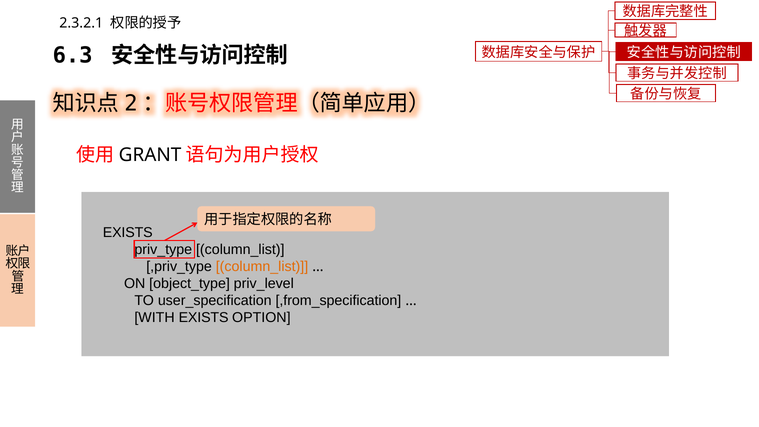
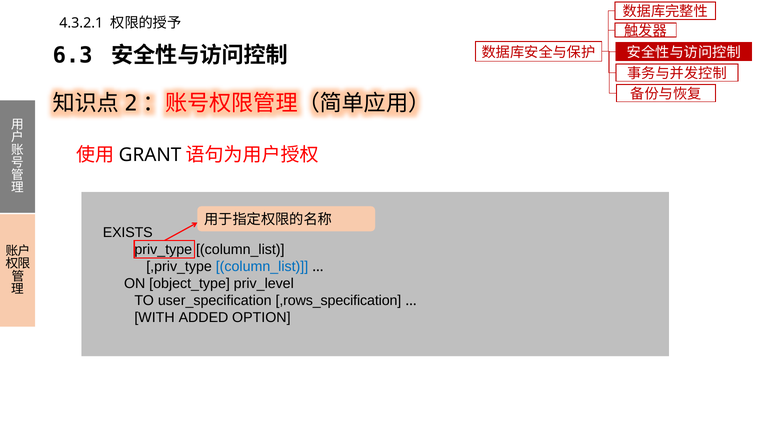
2.3.2.1: 2.3.2.1 -> 4.3.2.1 (81, 23)
column_list colour: orange -> blue (262, 266)
,from_specification: ,from_specification -> ,rows_specification (338, 301)
WITH EXISTS: EXISTS -> ADDED (204, 318)
